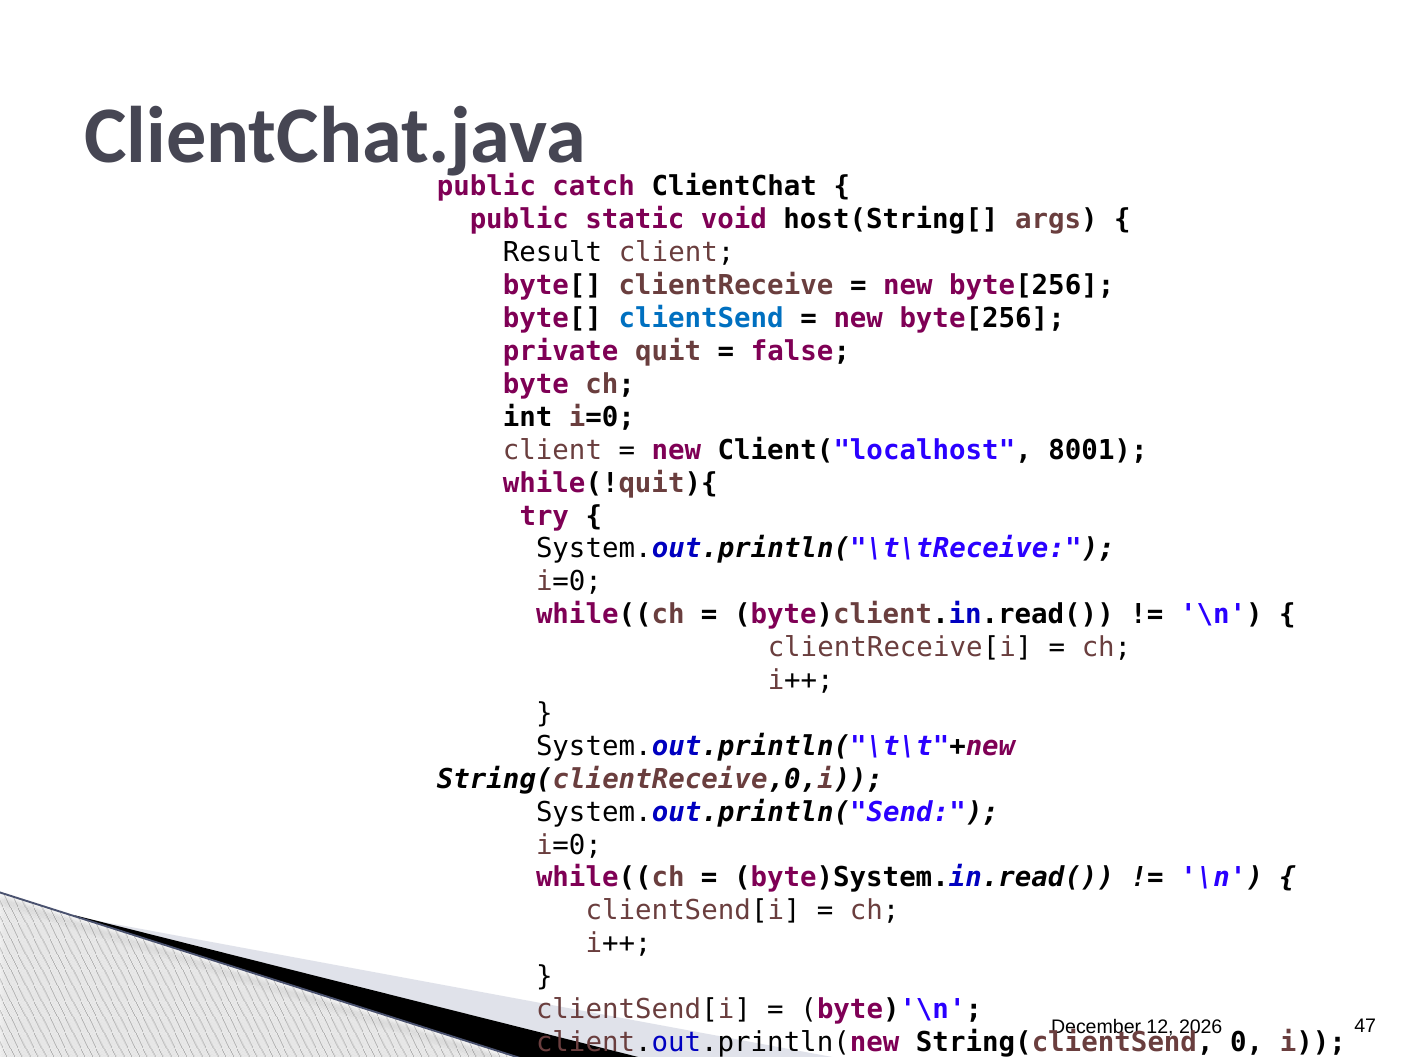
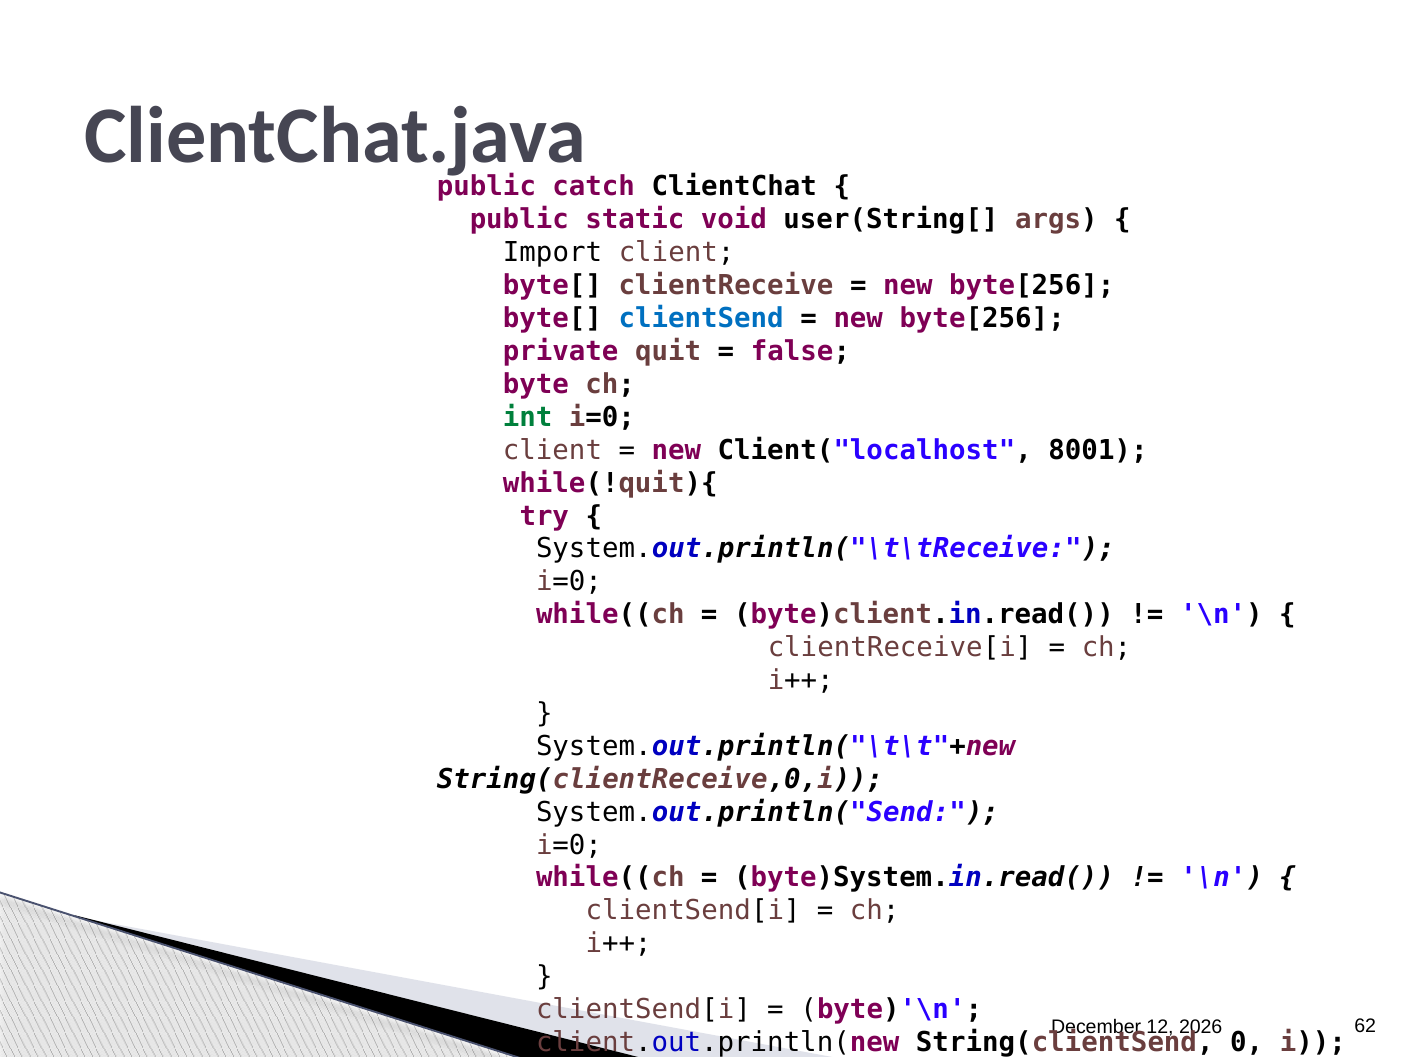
host(String[: host(String[ -> user(String[ (891, 220)
Result: Result -> Import (552, 253)
int colour: black -> green (528, 417)
47: 47 -> 62 (1365, 1027)
